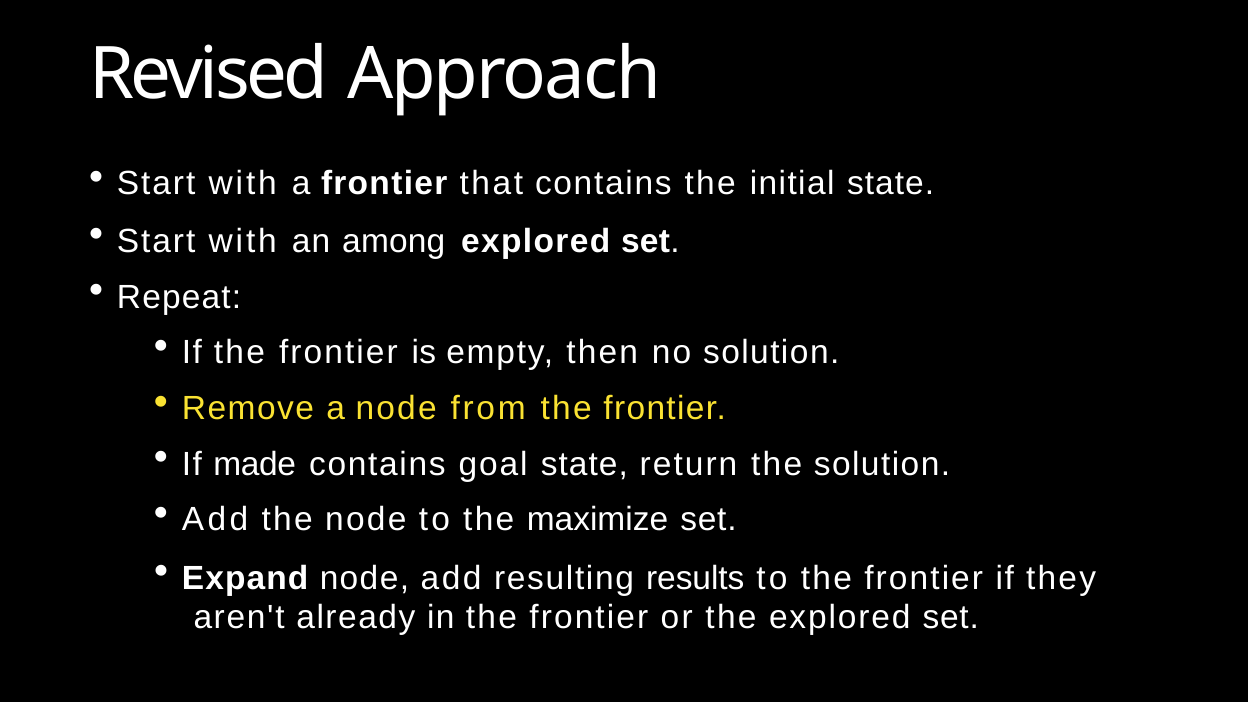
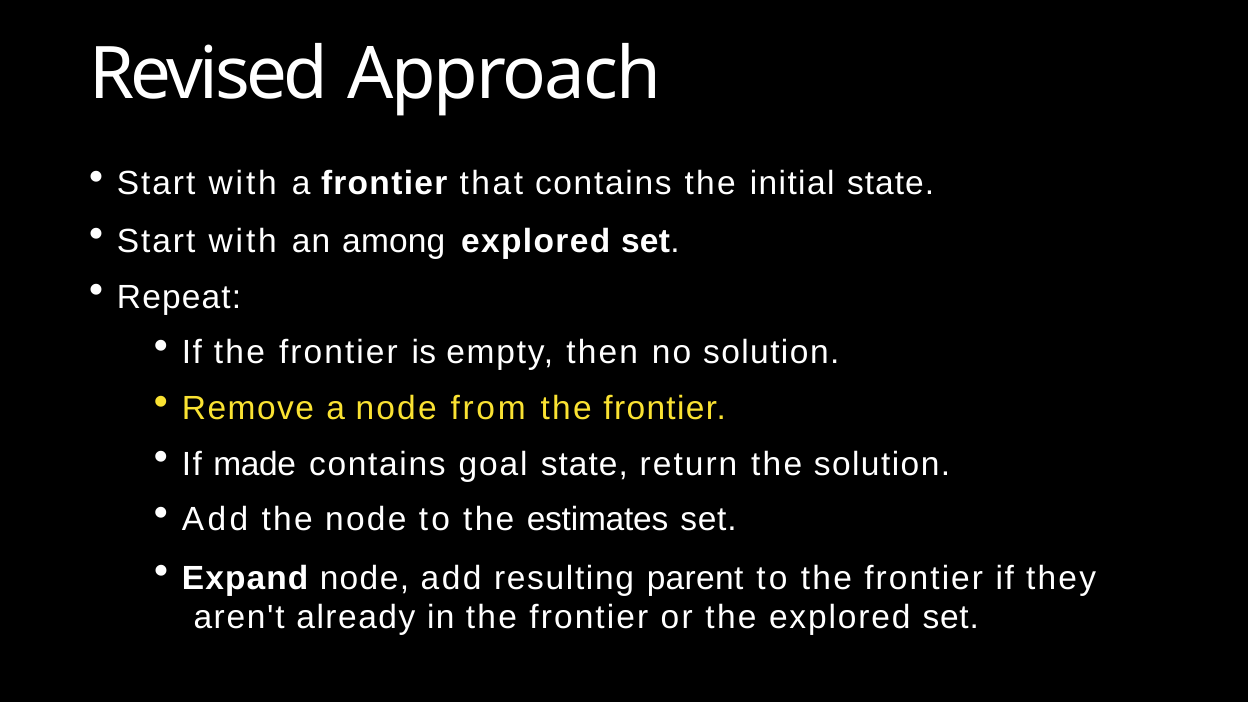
maximize: maximize -> estimates (598, 520)
results: results -> parent (695, 578)
